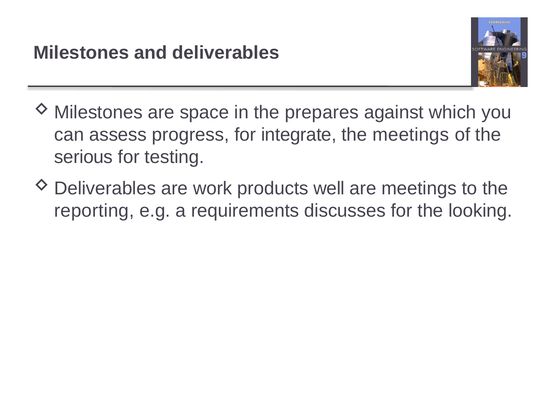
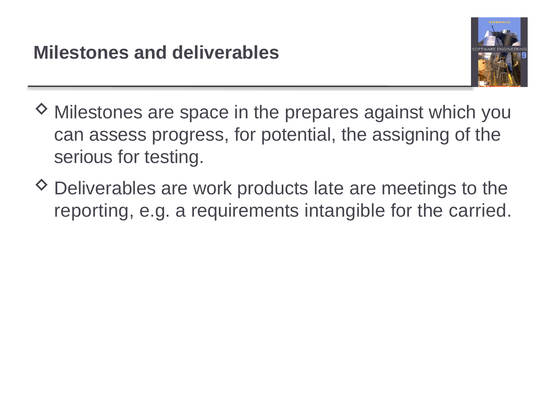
integrate: integrate -> potential (299, 135)
the meetings: meetings -> assigning (411, 135)
well: well -> late (329, 188)
discusses: discusses -> intangible (345, 211)
looking: looking -> carried (480, 211)
